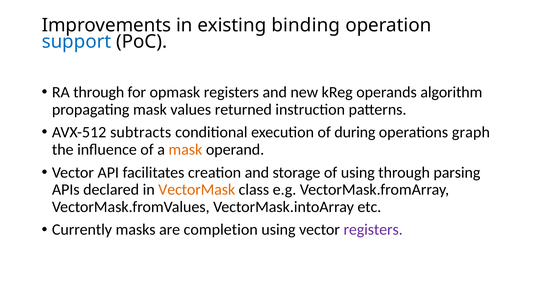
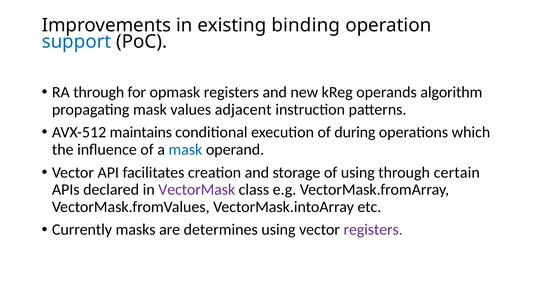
returned: returned -> adjacent (243, 110)
subtracts: subtracts -> maintains (141, 133)
graph: graph -> which (471, 133)
mask colour: orange -> blue (185, 150)
parsing: parsing -> certain (457, 173)
VectorMask colour: orange -> purple (197, 190)
completion: completion -> determines (221, 230)
